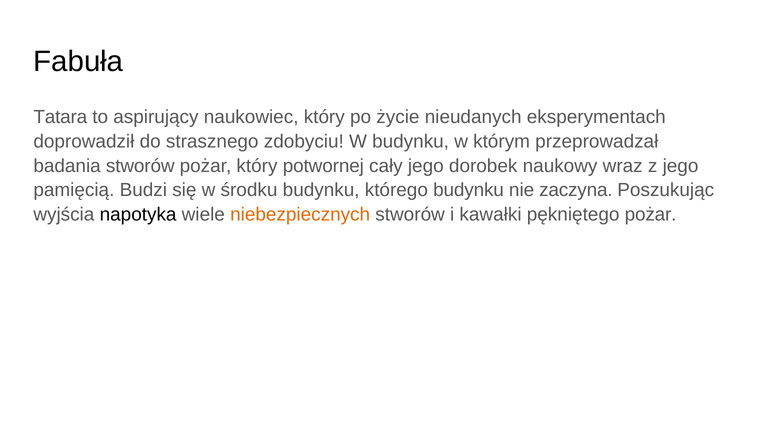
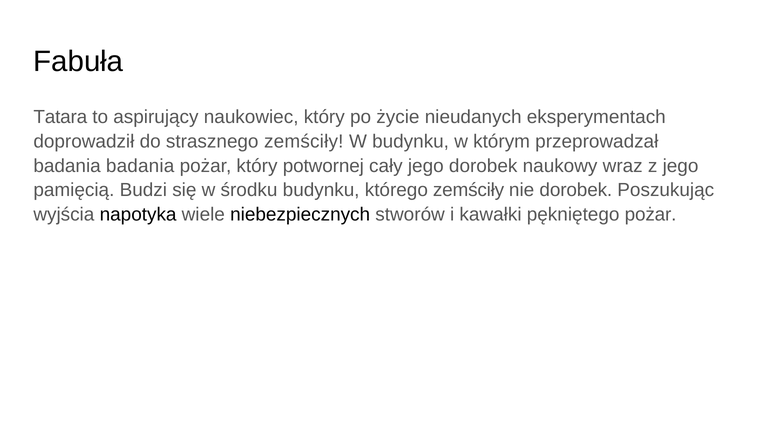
strasznego zdobyciu: zdobyciu -> zemściły (304, 142)
badania stworów: stworów -> badania (140, 166)
którego budynku: budynku -> zemściły (469, 190)
nie zaczyna: zaczyna -> dorobek (576, 190)
niebezpiecznych colour: orange -> black (300, 215)
